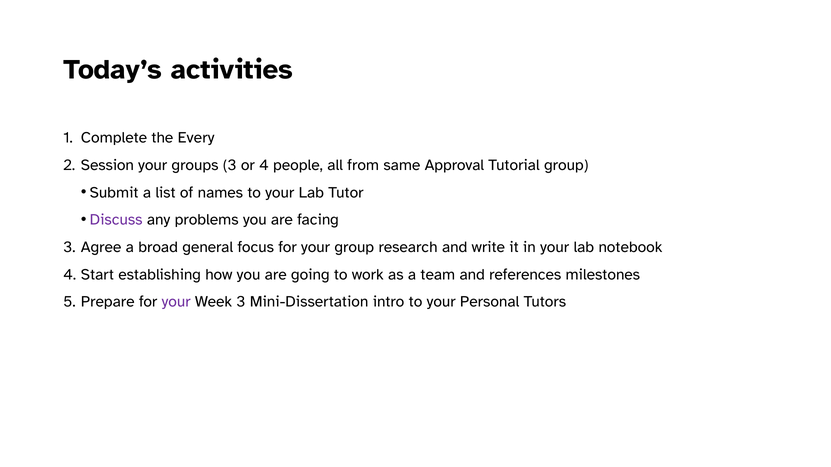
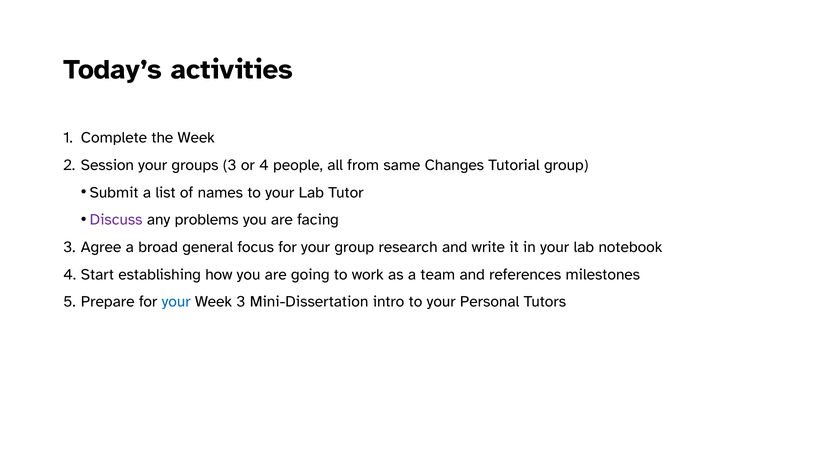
the Every: Every -> Week (196, 138)
Approval: Approval -> Changes (454, 165)
your colour: purple -> blue (176, 302)
